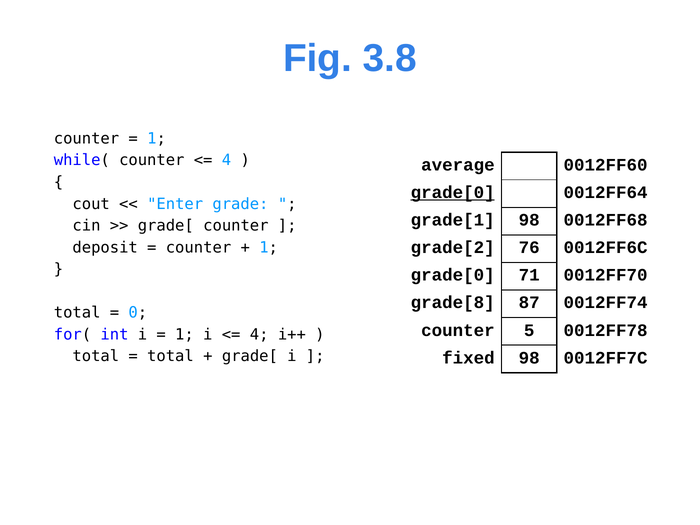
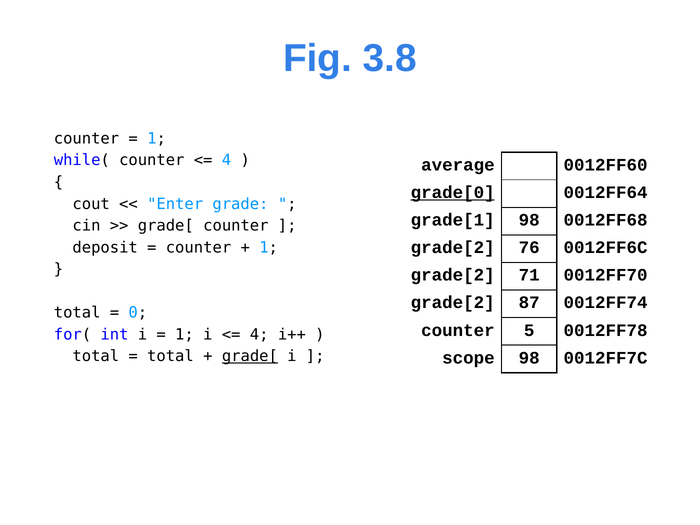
grade[0: grade[0 -> grade[2 (453, 275)
grade[8: grade[8 -> grade[2 (453, 303)
grade[ underline: none -> present (250, 356)
fixed: fixed -> scope (468, 358)
